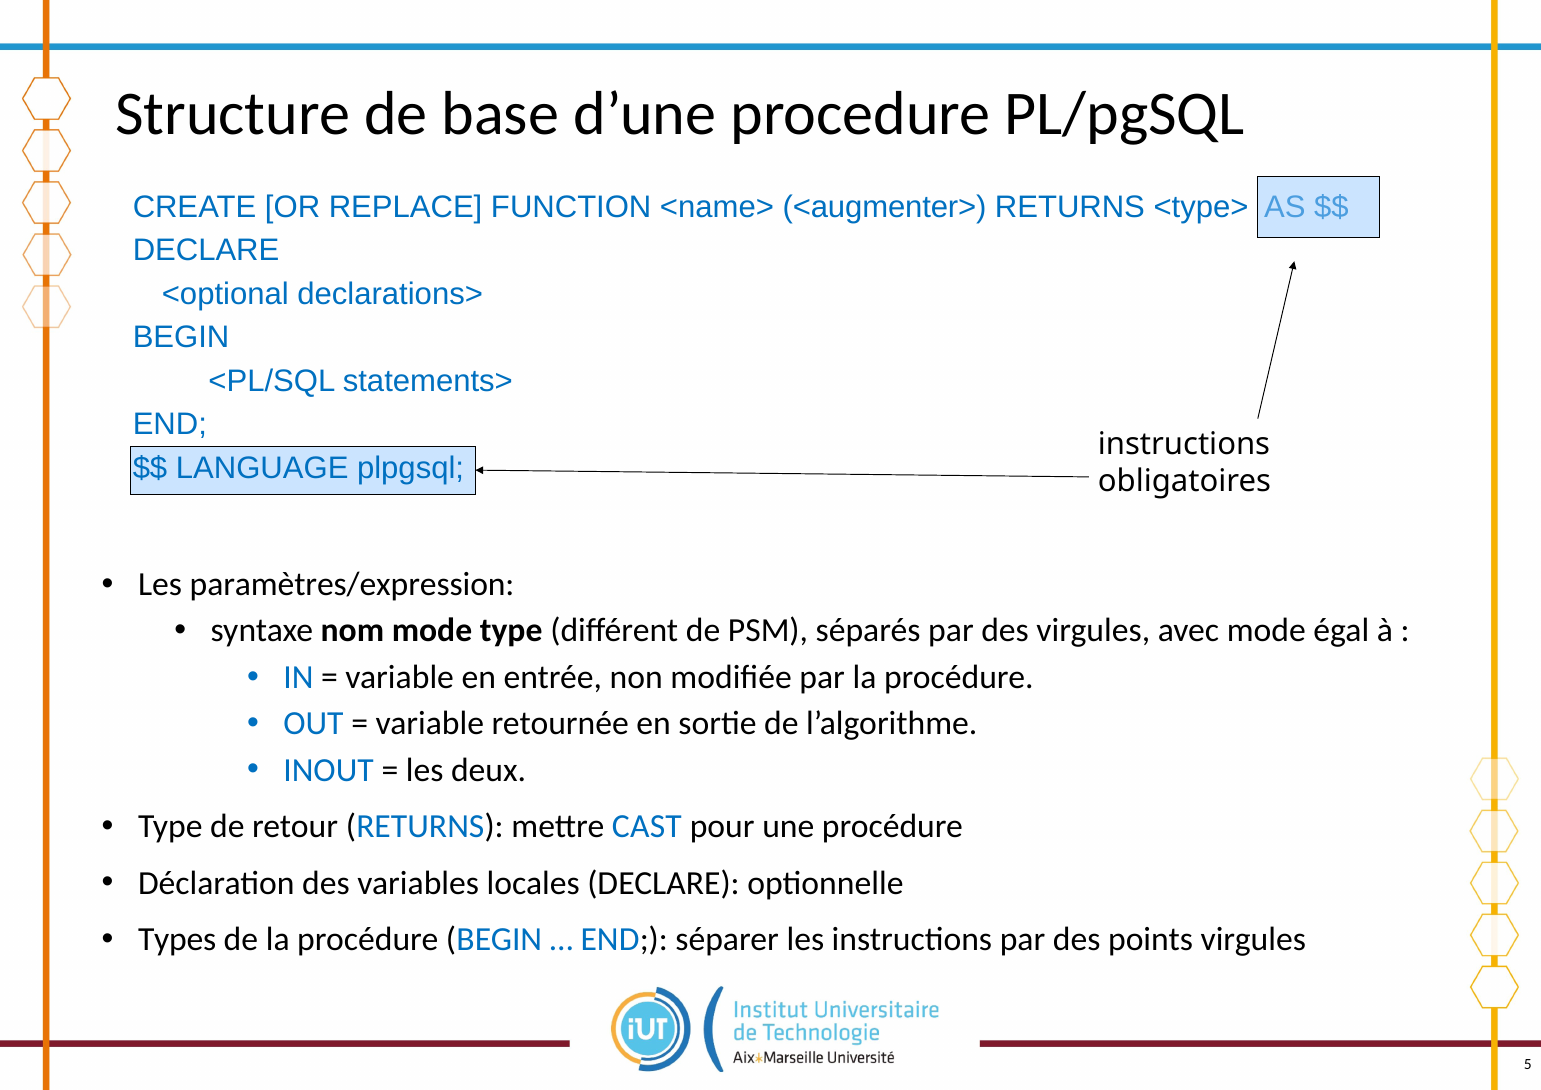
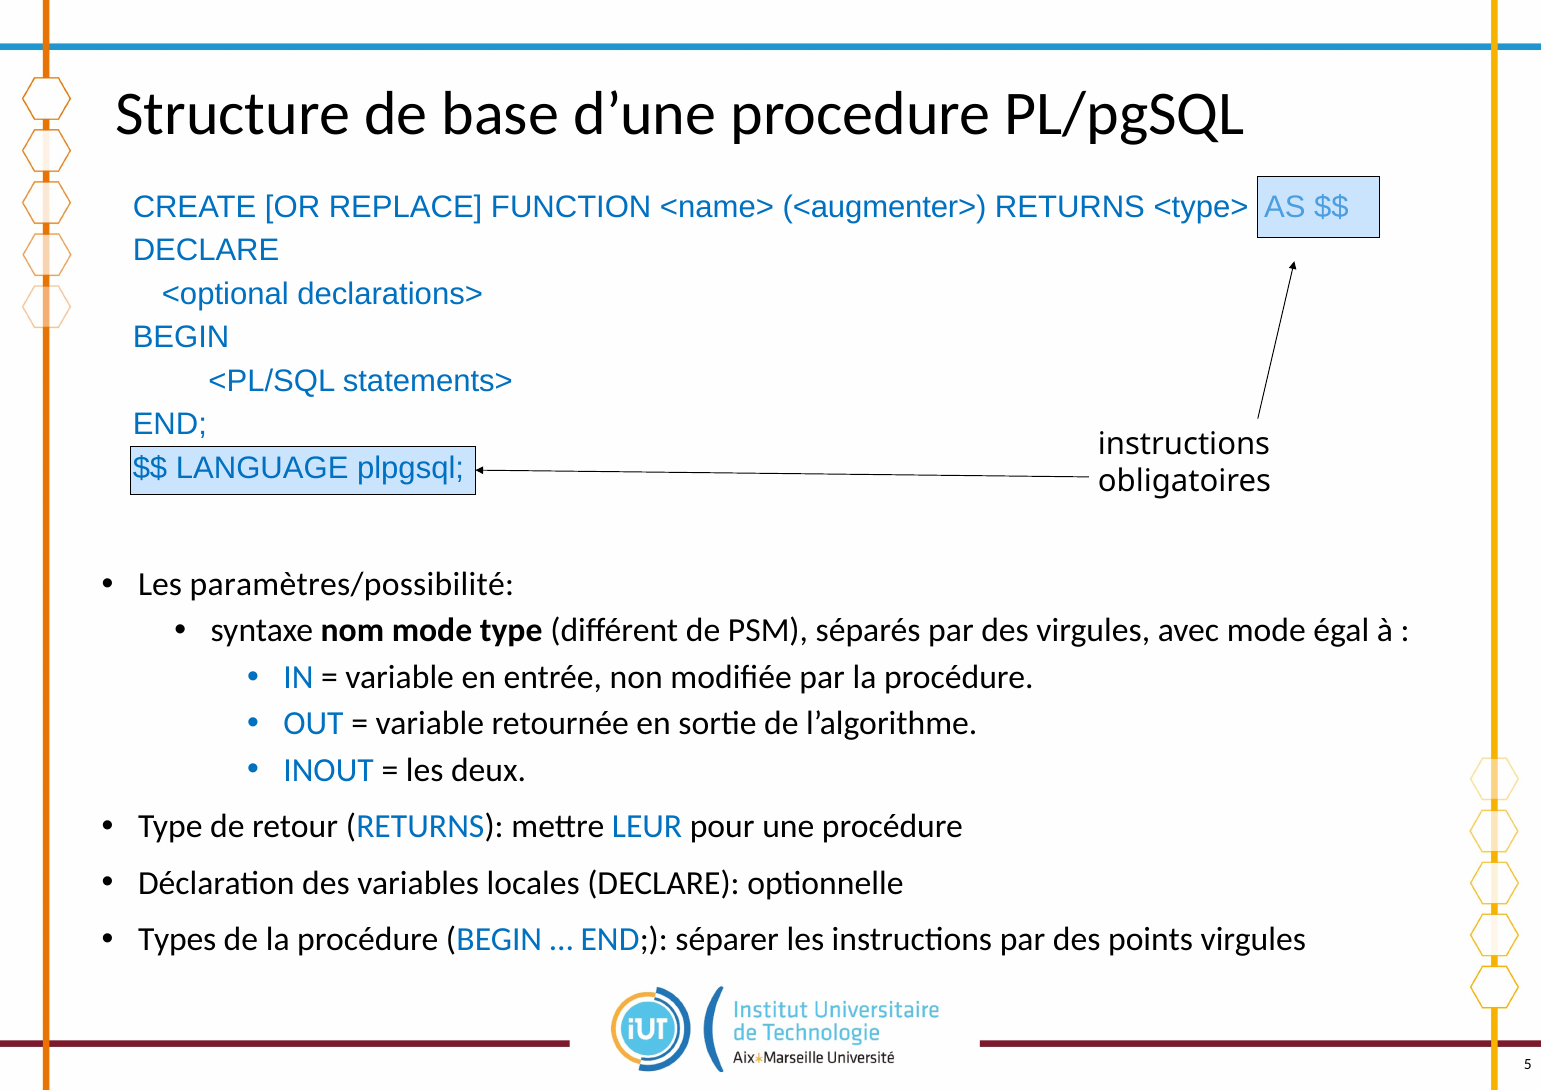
paramètres/expression: paramètres/expression -> paramètres/possibilité (352, 584)
CAST: CAST -> LEUR (647, 826)
